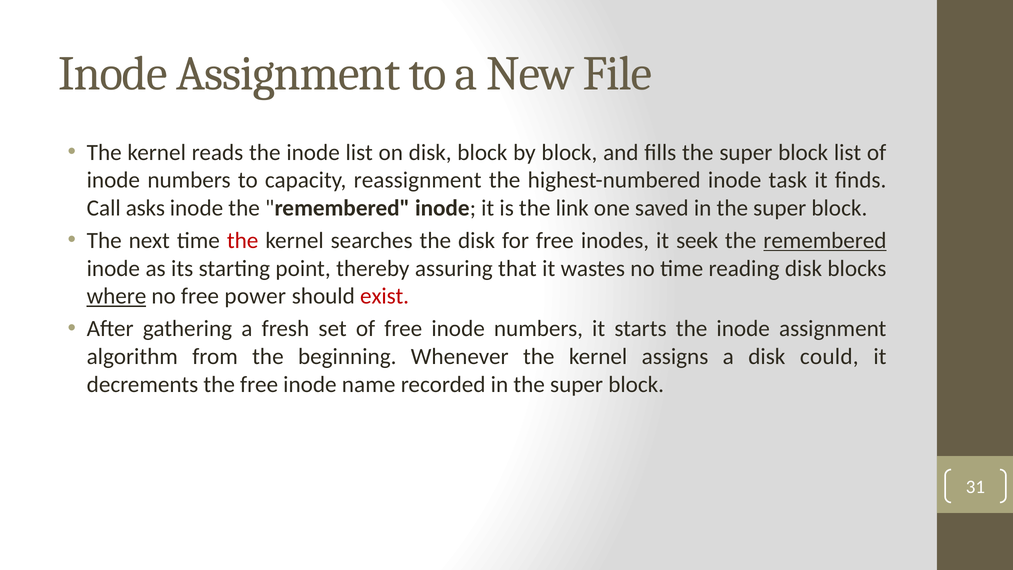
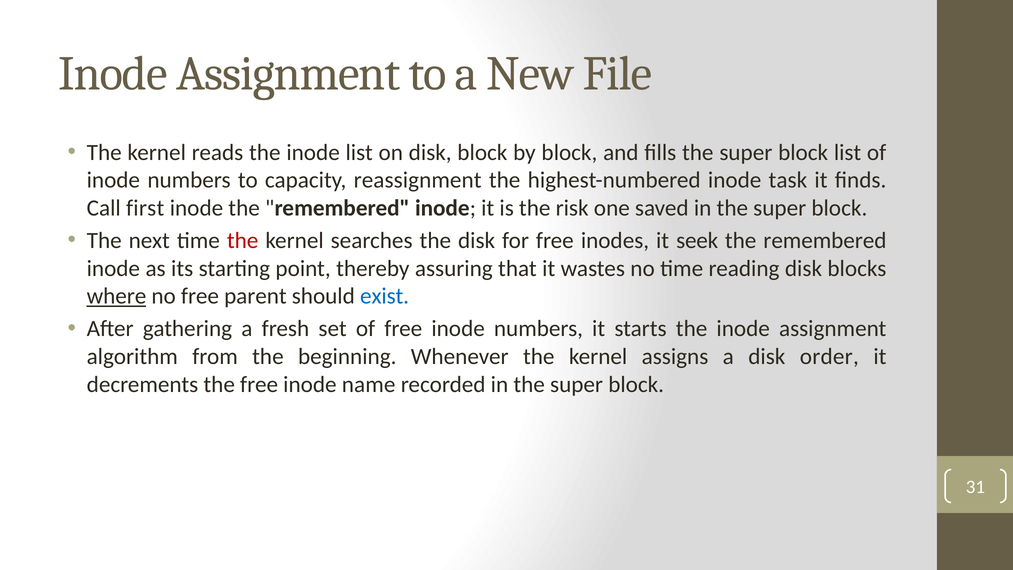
asks: asks -> first (145, 208)
link: link -> risk (572, 208)
remembered underline: present -> none (825, 240)
power: power -> parent (255, 296)
exist colour: red -> blue (385, 296)
could: could -> order (829, 357)
